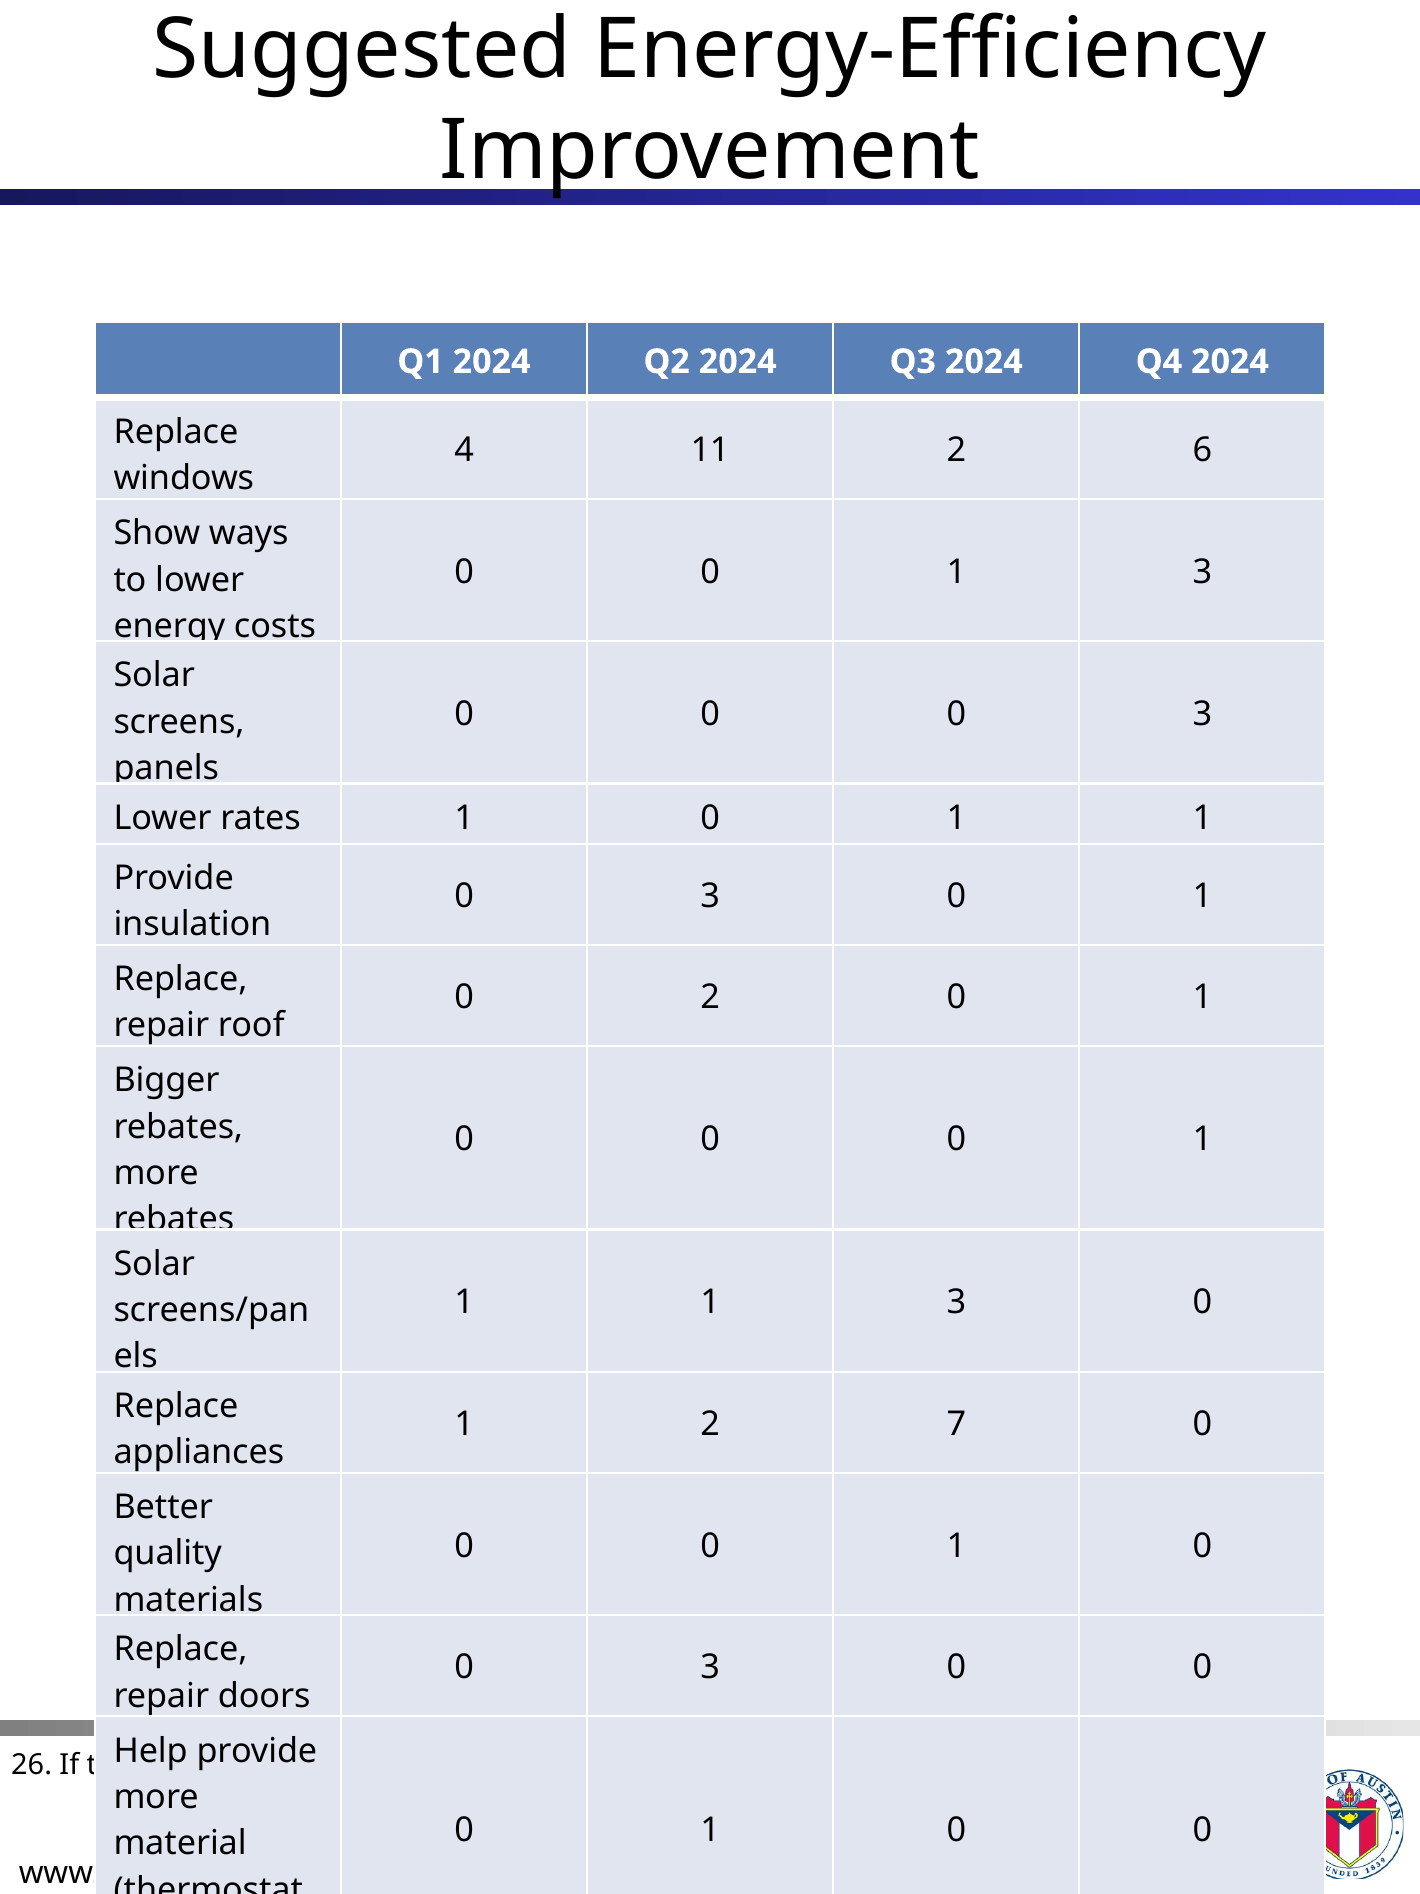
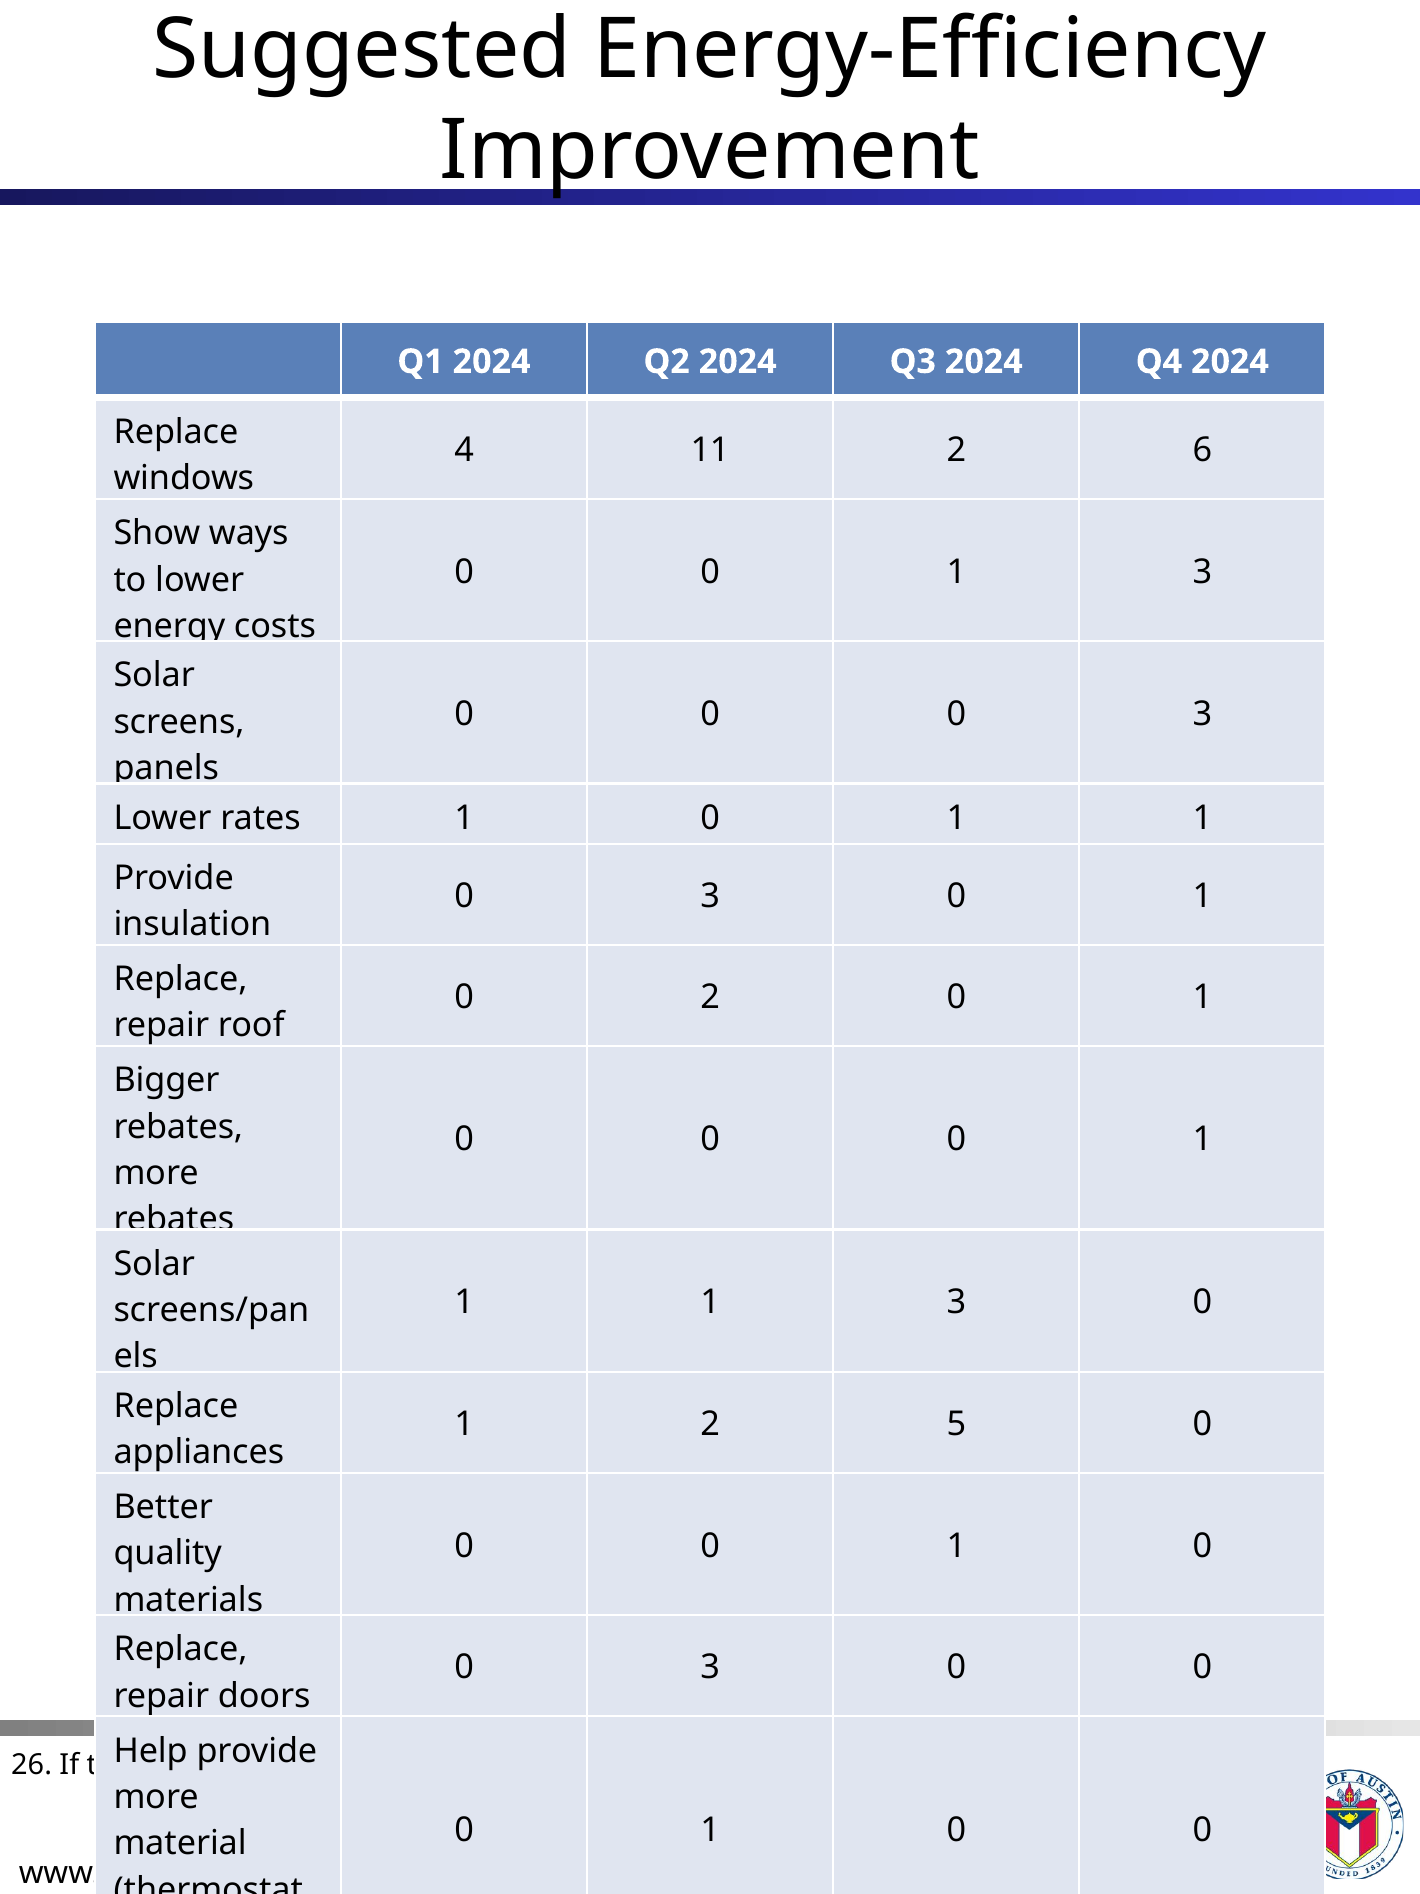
2 7: 7 -> 5 (956, 1424)
